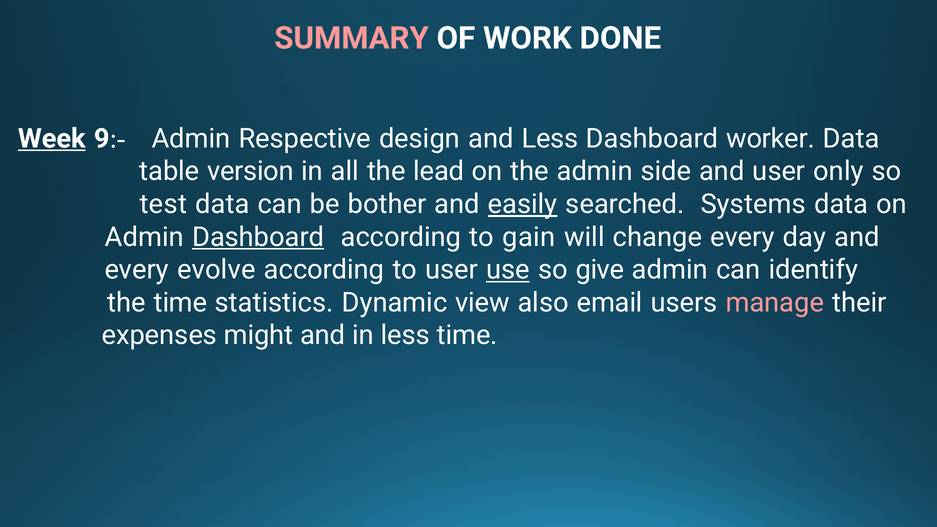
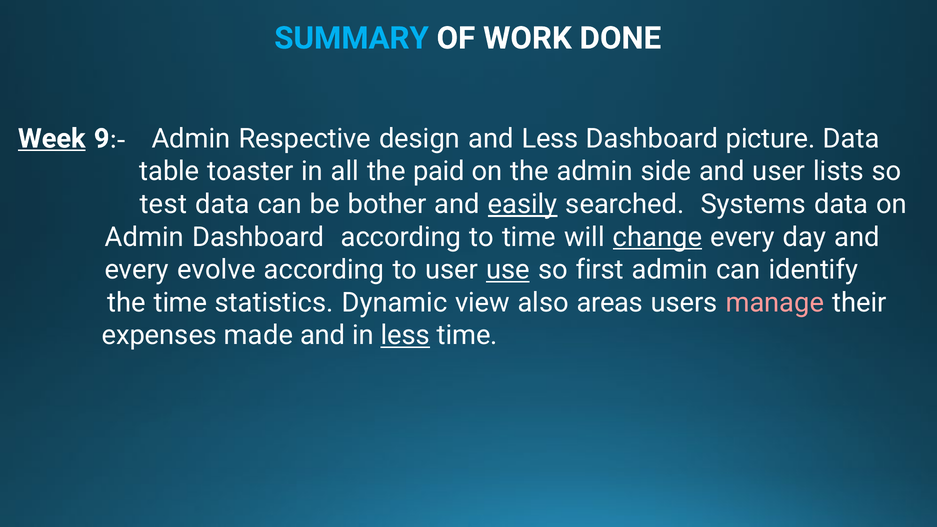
SUMMARY colour: pink -> light blue (352, 38)
worker: worker -> picture (771, 139)
version: version -> toaster (250, 171)
lead: lead -> paid (439, 171)
only: only -> lists (839, 171)
Dashboard underline: present -> none (258, 237)
to gain: gain -> time (529, 237)
change underline: none -> present (658, 237)
give: give -> first (600, 270)
email: email -> areas (610, 303)
might: might -> made (258, 335)
less underline: none -> present (405, 335)
